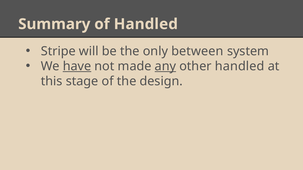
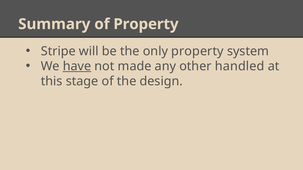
of Handled: Handled -> Property (146, 24)
only between: between -> property (197, 51)
any underline: present -> none (165, 66)
